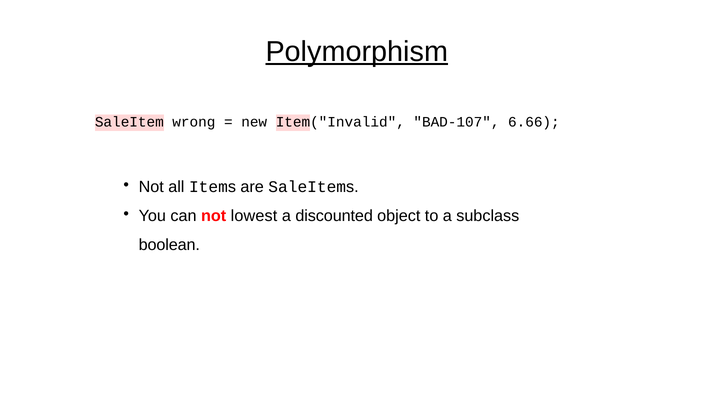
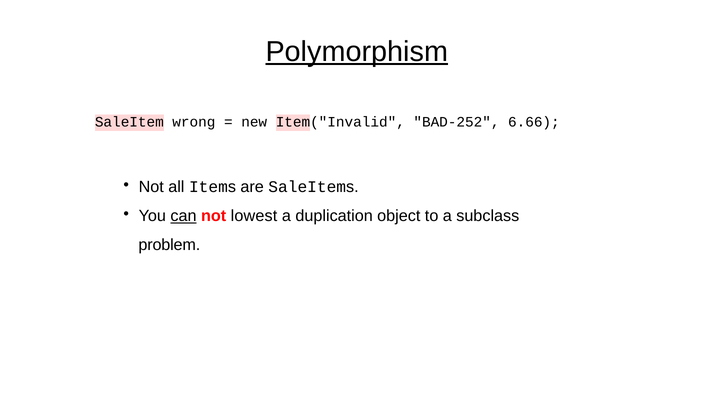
BAD-107: BAD-107 -> BAD-252 (456, 122)
can underline: none -> present (184, 216)
discounted: discounted -> duplication (334, 216)
boolean: boolean -> problem (169, 245)
